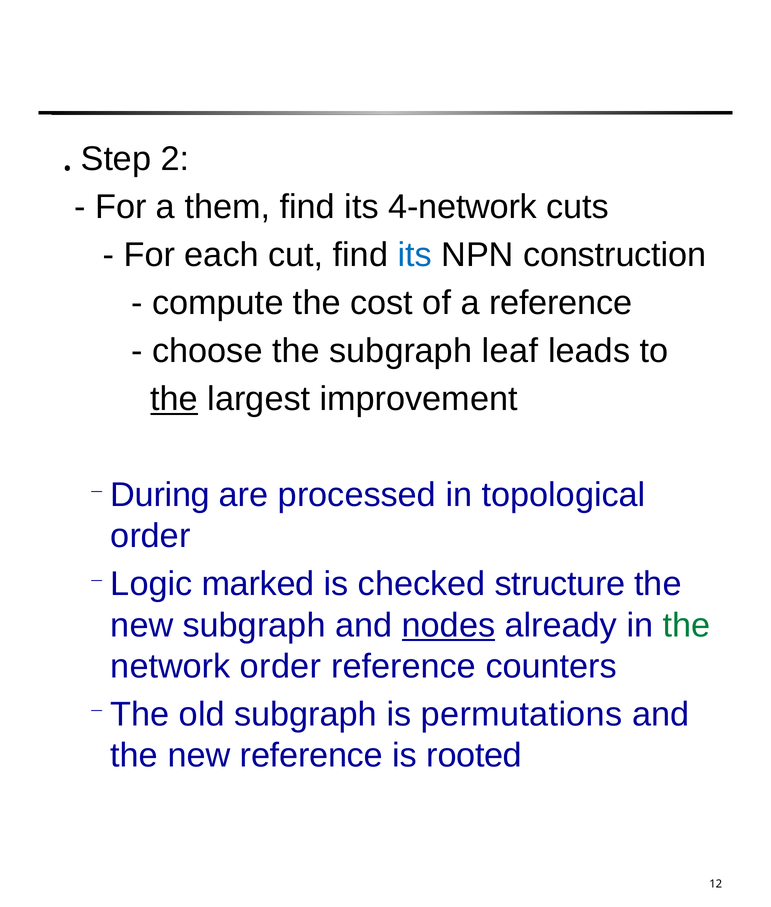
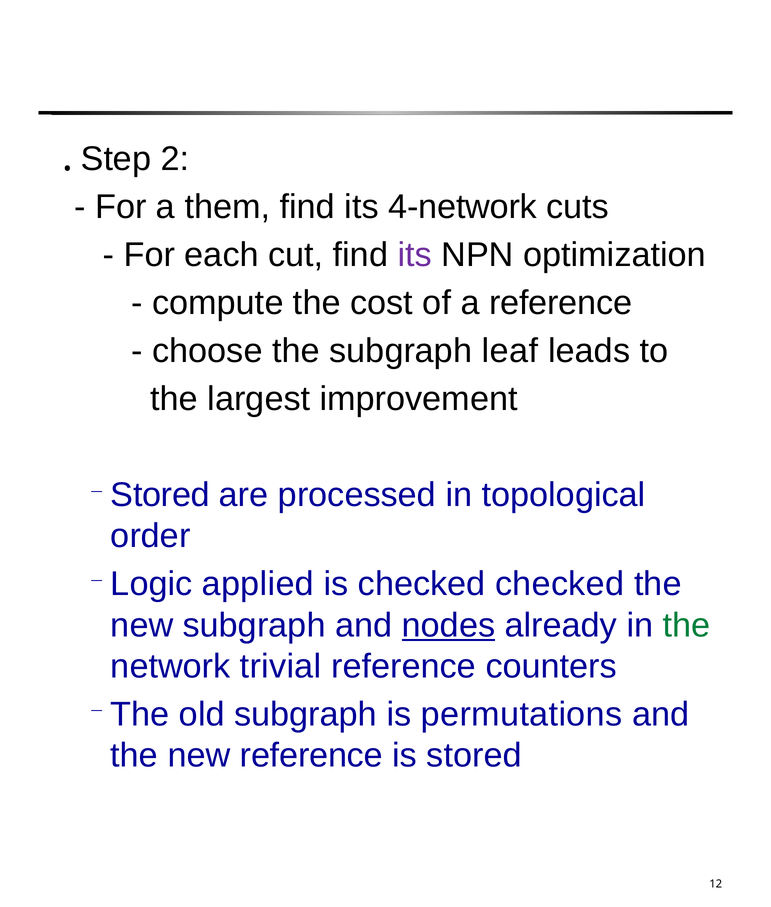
its colour: blue -> purple (415, 255)
construction: construction -> optimization (615, 255)
the underline: present -> none (174, 399)
During: During -> Stored (160, 495)
marked: marked -> applied (258, 584)
checked structure: structure -> checked (560, 584)
network order: order -> trivial (281, 666)
is rooted: rooted -> stored (474, 755)
